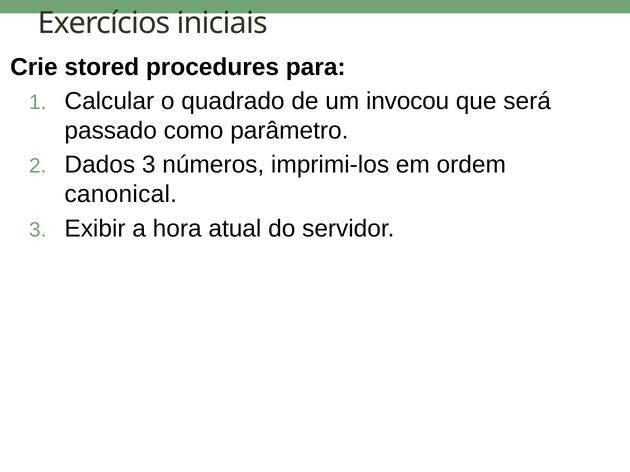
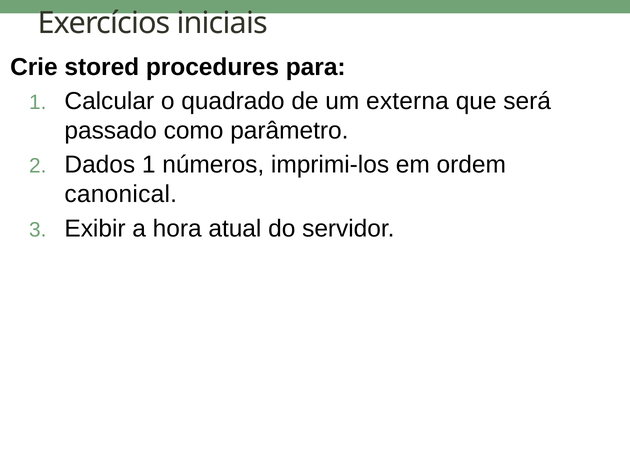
invocou: invocou -> externa (407, 101)
Dados 3: 3 -> 1 (149, 165)
